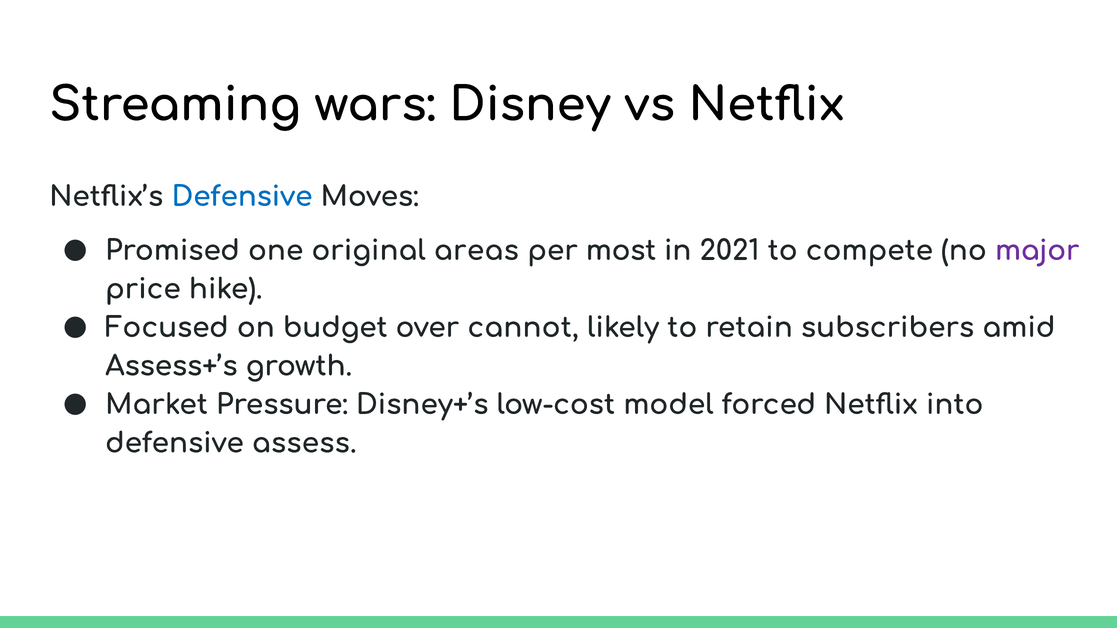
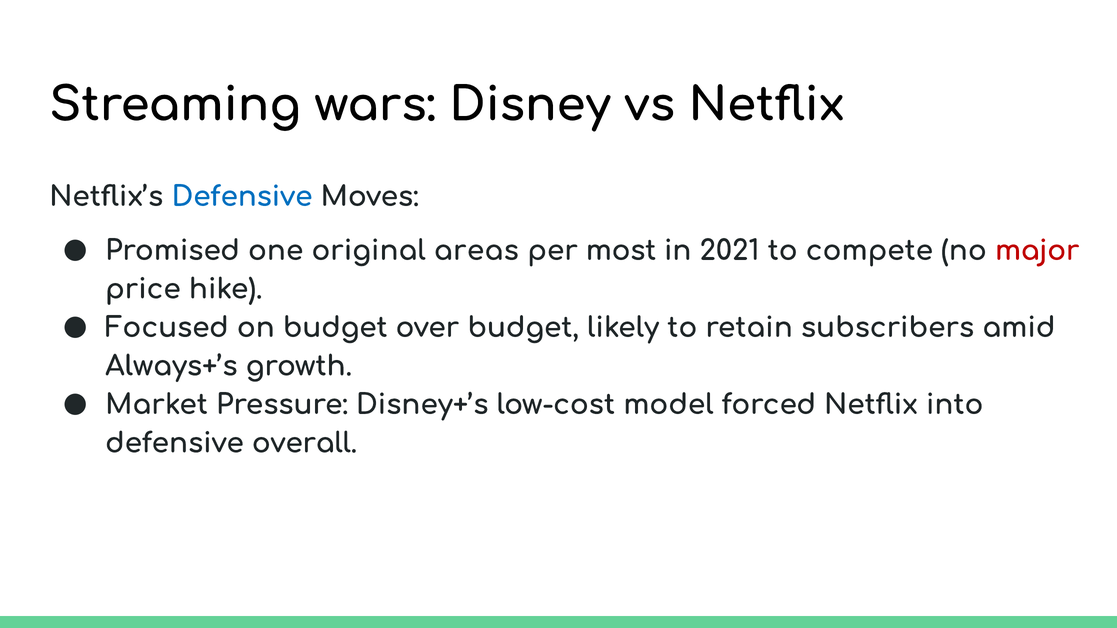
major colour: purple -> red (1037, 251)
over cannot: cannot -> budget (523, 328)
Assess+’s: Assess+’s -> Always+’s (171, 366)
assess: assess -> overall (305, 443)
